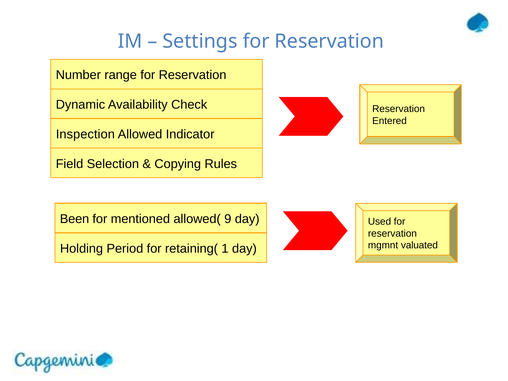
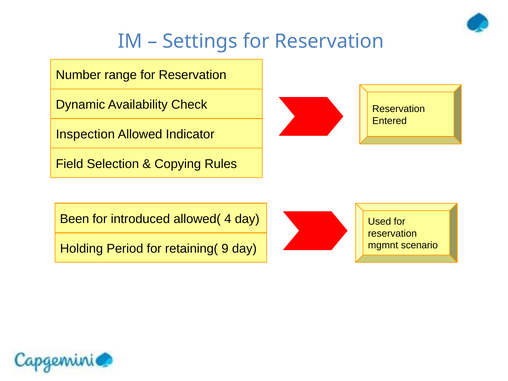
mentioned: mentioned -> introduced (140, 219)
9: 9 -> 4 (228, 219)
valuated: valuated -> scenario (419, 245)
1: 1 -> 9 (225, 249)
